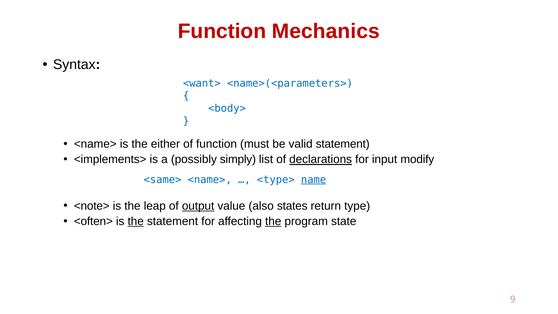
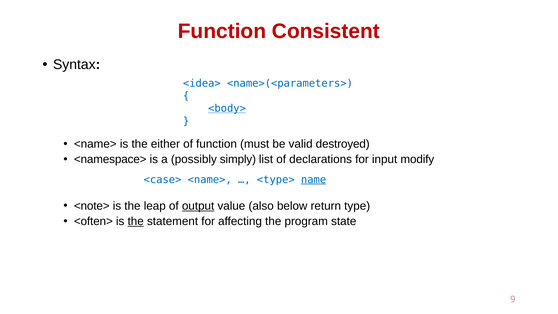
Mechanics: Mechanics -> Consistent (326, 31)
<want>: <want> -> <idea> (202, 83)
<body> underline: none -> present (227, 108)
valid statement: statement -> destroyed (343, 144)
<implements>: <implements> -> <namespace> (110, 159)
declarations underline: present -> none (321, 159)
<same>: <same> -> <case> (163, 179)
states: states -> below (292, 206)
the underline: present -> none (273, 221)
